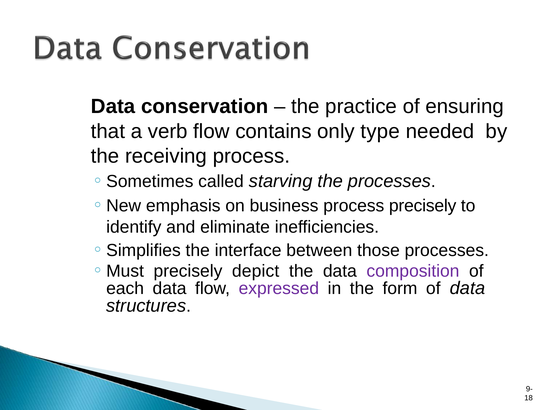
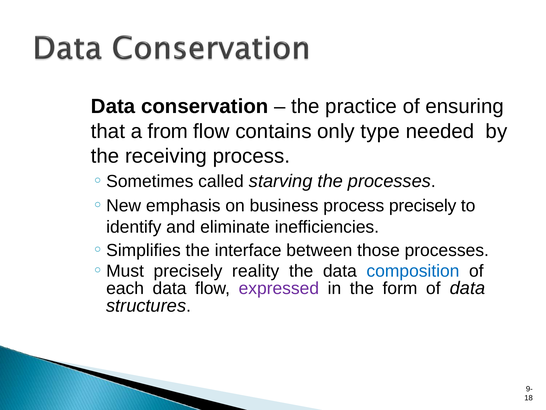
verb: verb -> from (168, 131)
depict: depict -> reality (256, 271)
composition colour: purple -> blue (413, 271)
